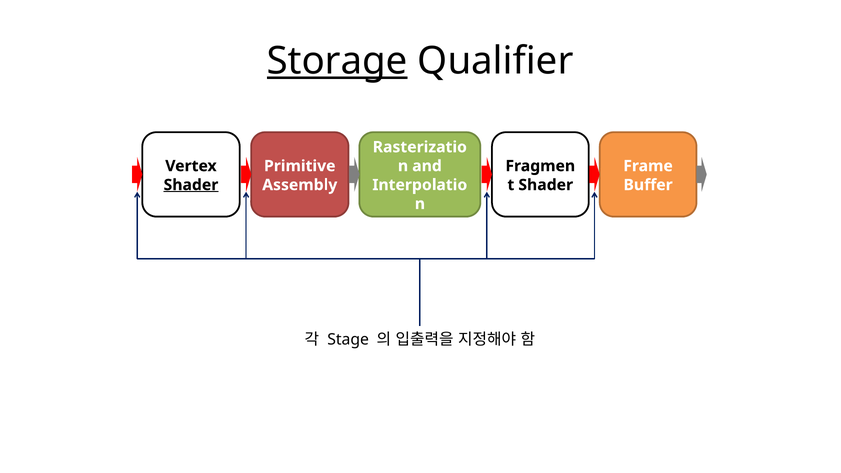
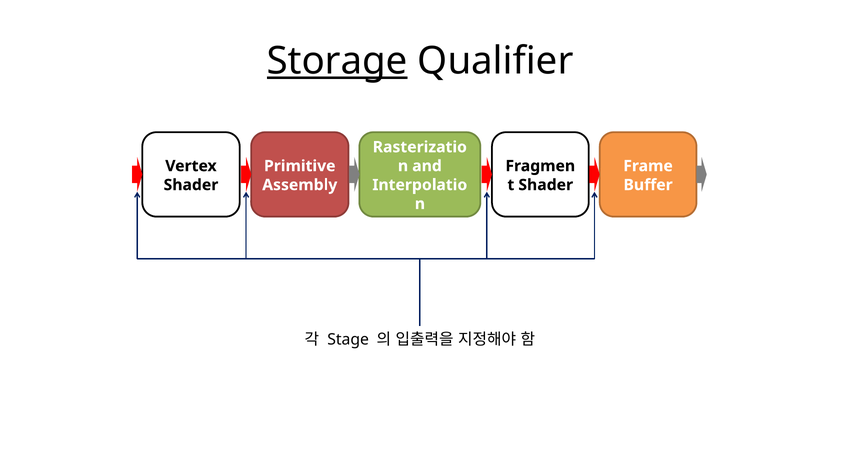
Shader underline: present -> none (191, 185)
